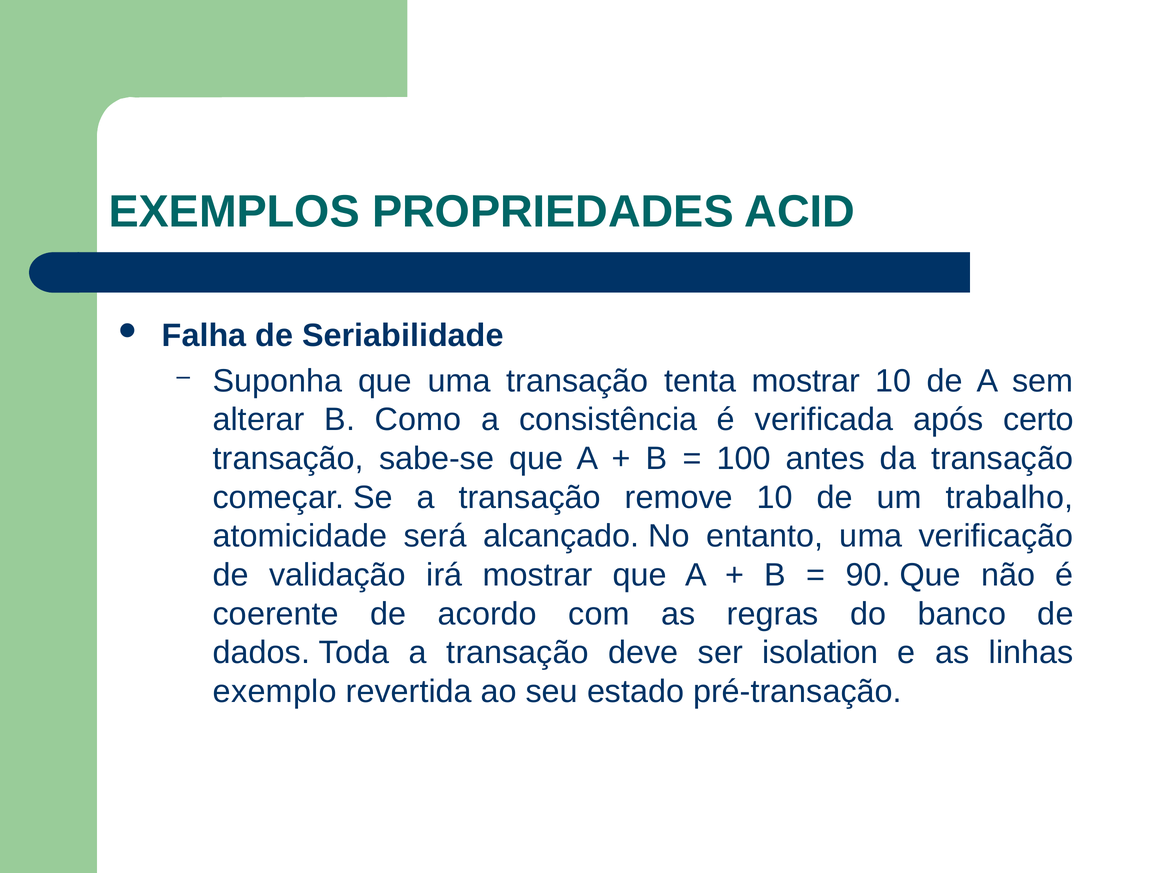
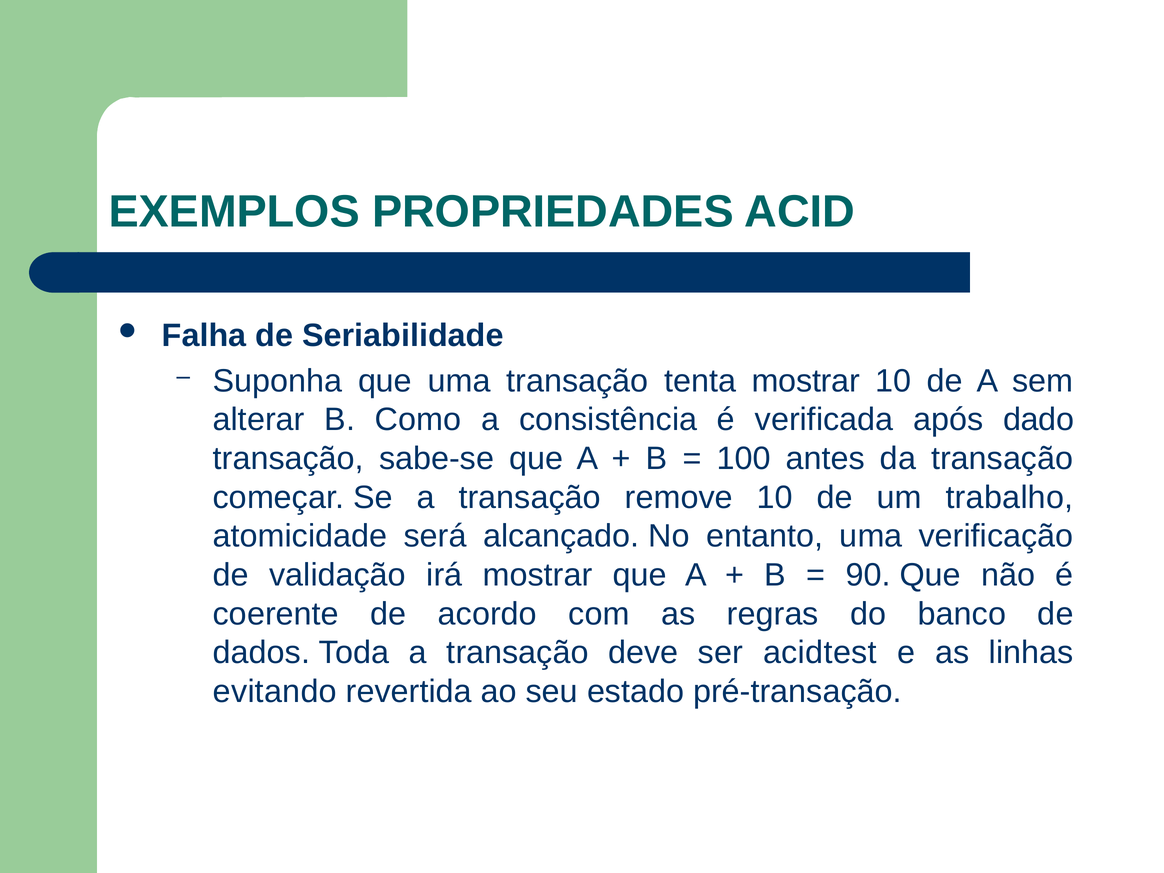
certo: certo -> dado (1039, 420)
isolation: isolation -> acidtest (820, 653)
exemplo: exemplo -> evitando (275, 691)
